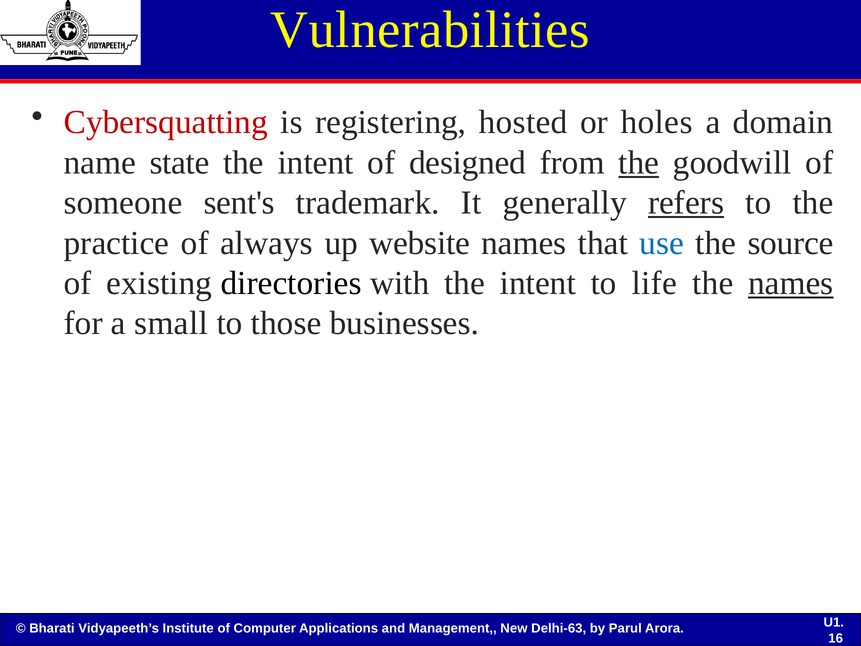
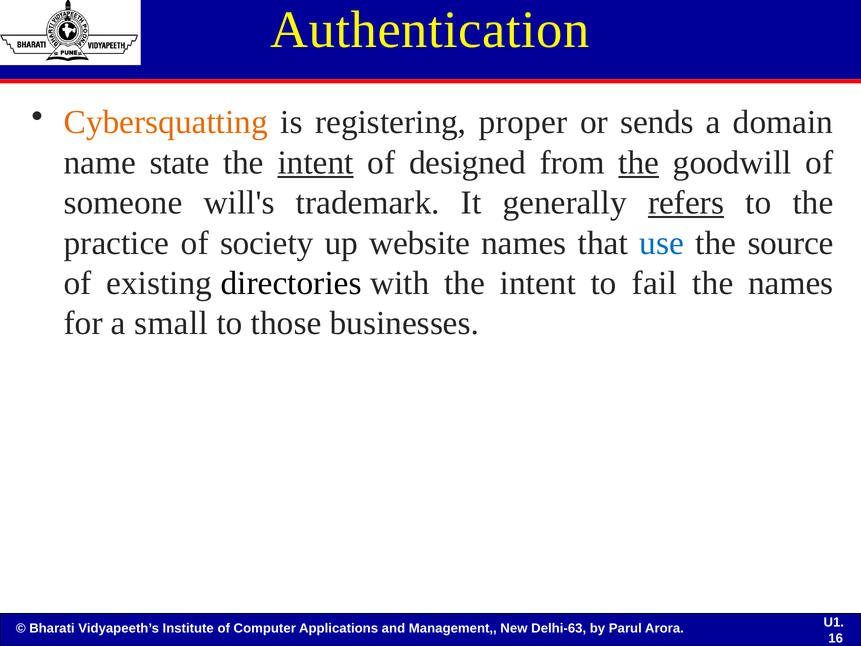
Vulnerabilities: Vulnerabilities -> Authentication (430, 30)
Cybersquatting colour: red -> orange (166, 122)
hosted: hosted -> proper (523, 122)
holes: holes -> sends (657, 122)
intent underline: none -> present (316, 162)
sent's: sent's -> will's (239, 203)
always: always -> society (267, 243)
life: life -> fail (654, 283)
names underline: present -> none (791, 283)
